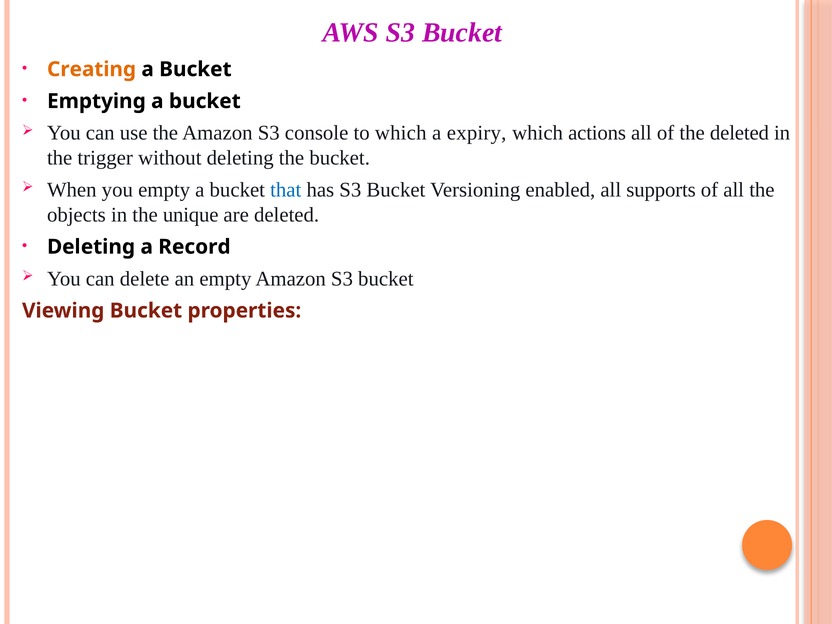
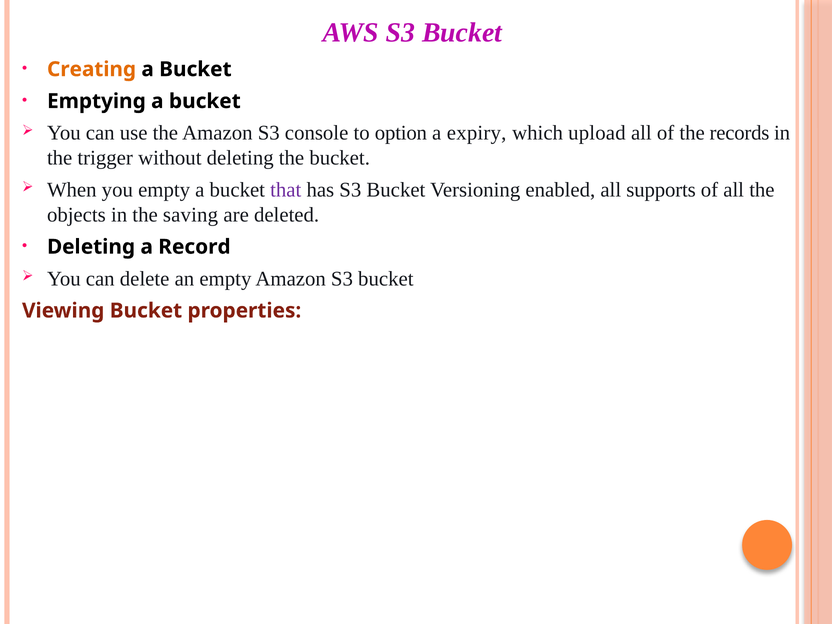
to which: which -> option (401, 133)
actions: actions -> upload (597, 133)
the deleted: deleted -> records (739, 133)
that colour: blue -> purple (286, 190)
unique: unique -> saving (190, 215)
